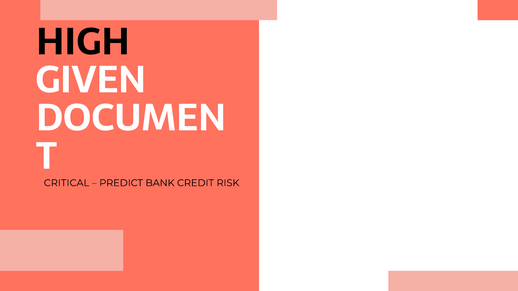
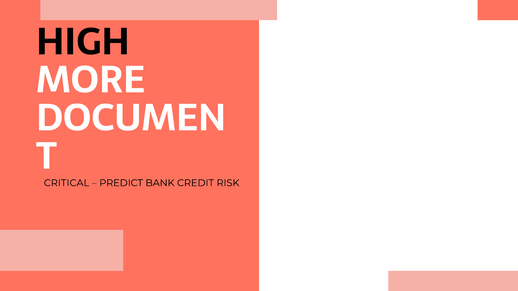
GIVEN: GIVEN -> MORE (91, 80)
